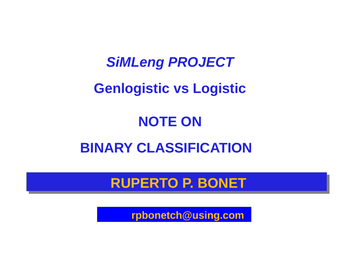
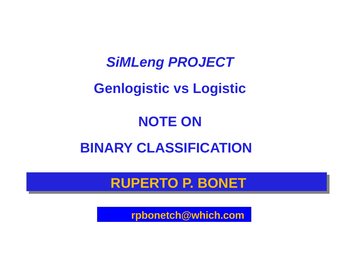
rpbonetch@using.com: rpbonetch@using.com -> rpbonetch@which.com (188, 215)
